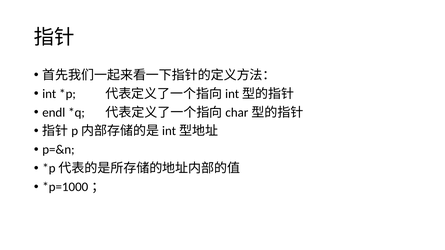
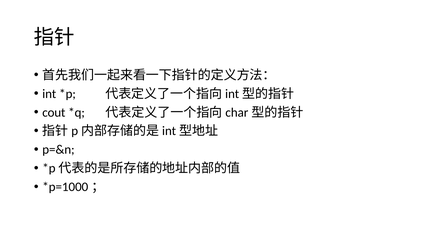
endl: endl -> cout (54, 113)
